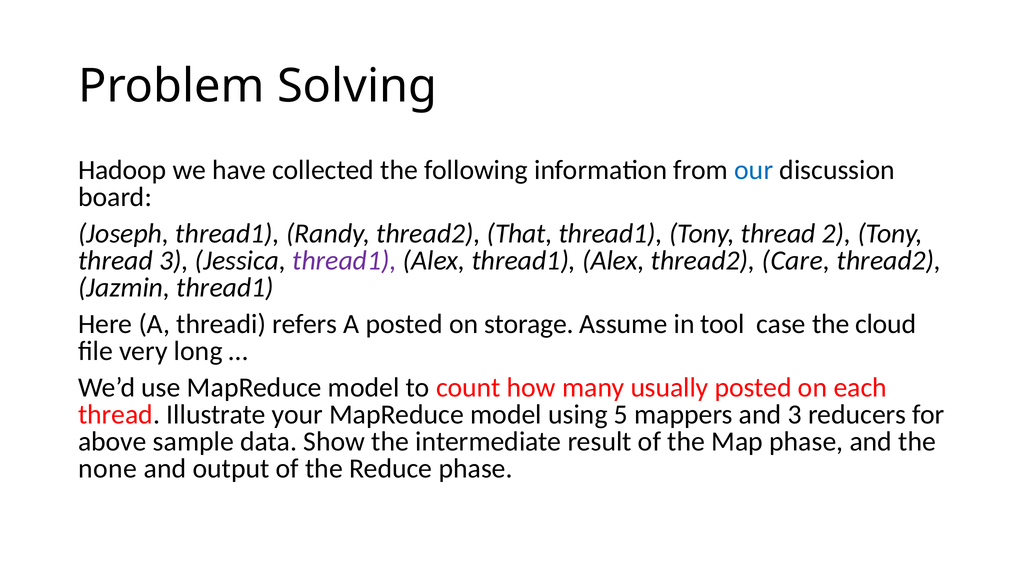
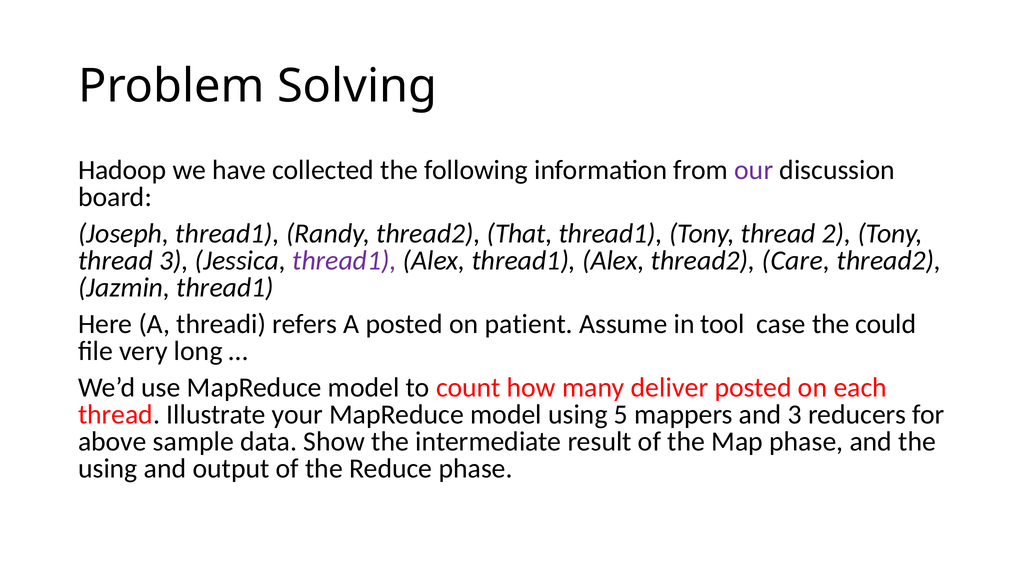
our colour: blue -> purple (754, 170)
storage: storage -> patient (529, 324)
cloud: cloud -> could (886, 324)
usually: usually -> deliver (669, 387)
none: none -> using (108, 468)
